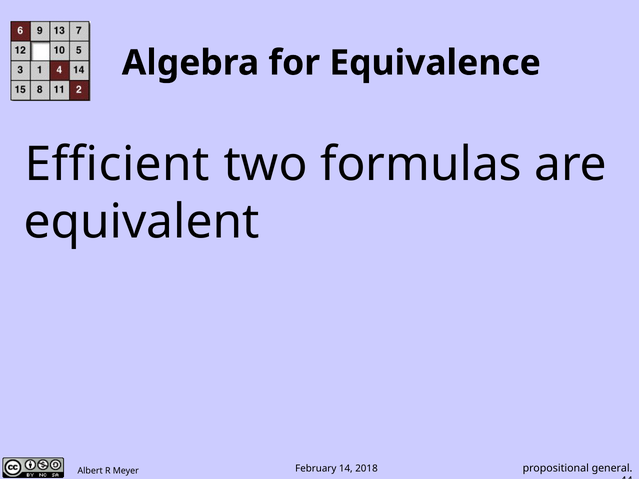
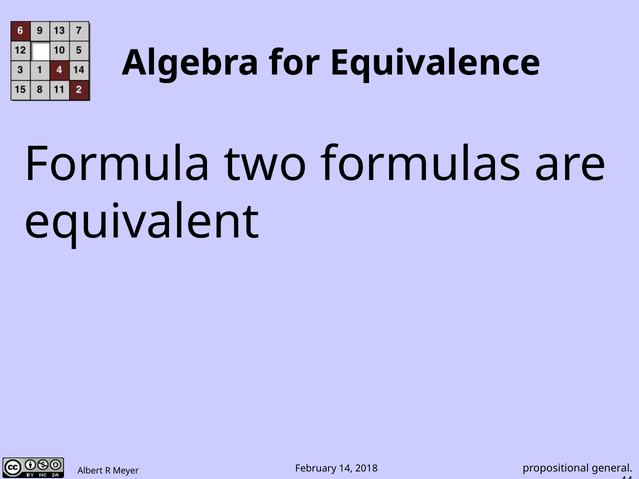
Efficient: Efficient -> Formula (117, 164)
